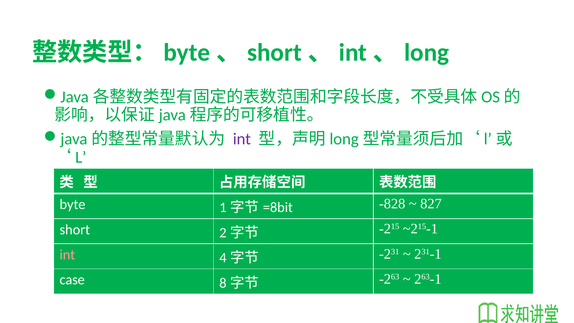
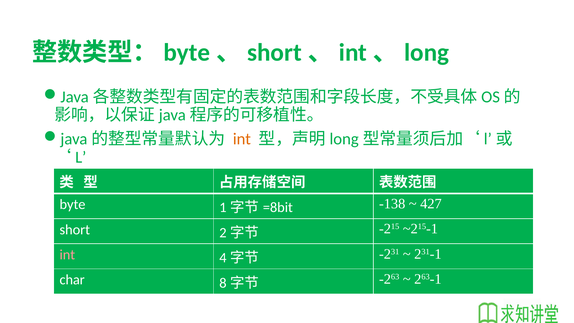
int colour: purple -> orange (242, 139)
-828: -828 -> -138 (392, 204)
827: 827 -> 427 (431, 204)
case: case -> char (72, 280)
